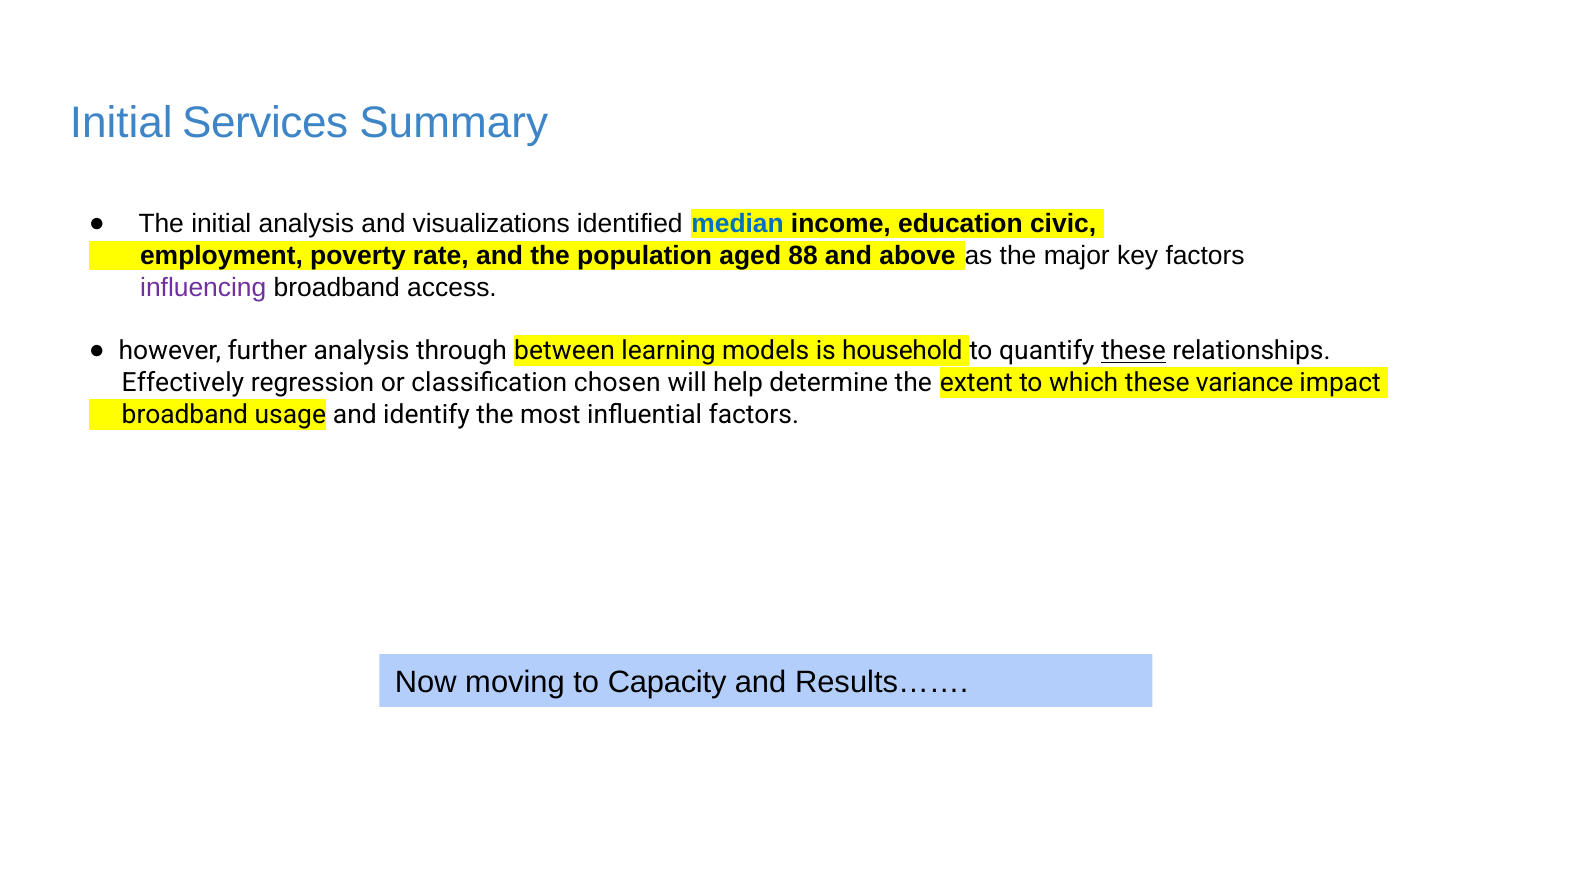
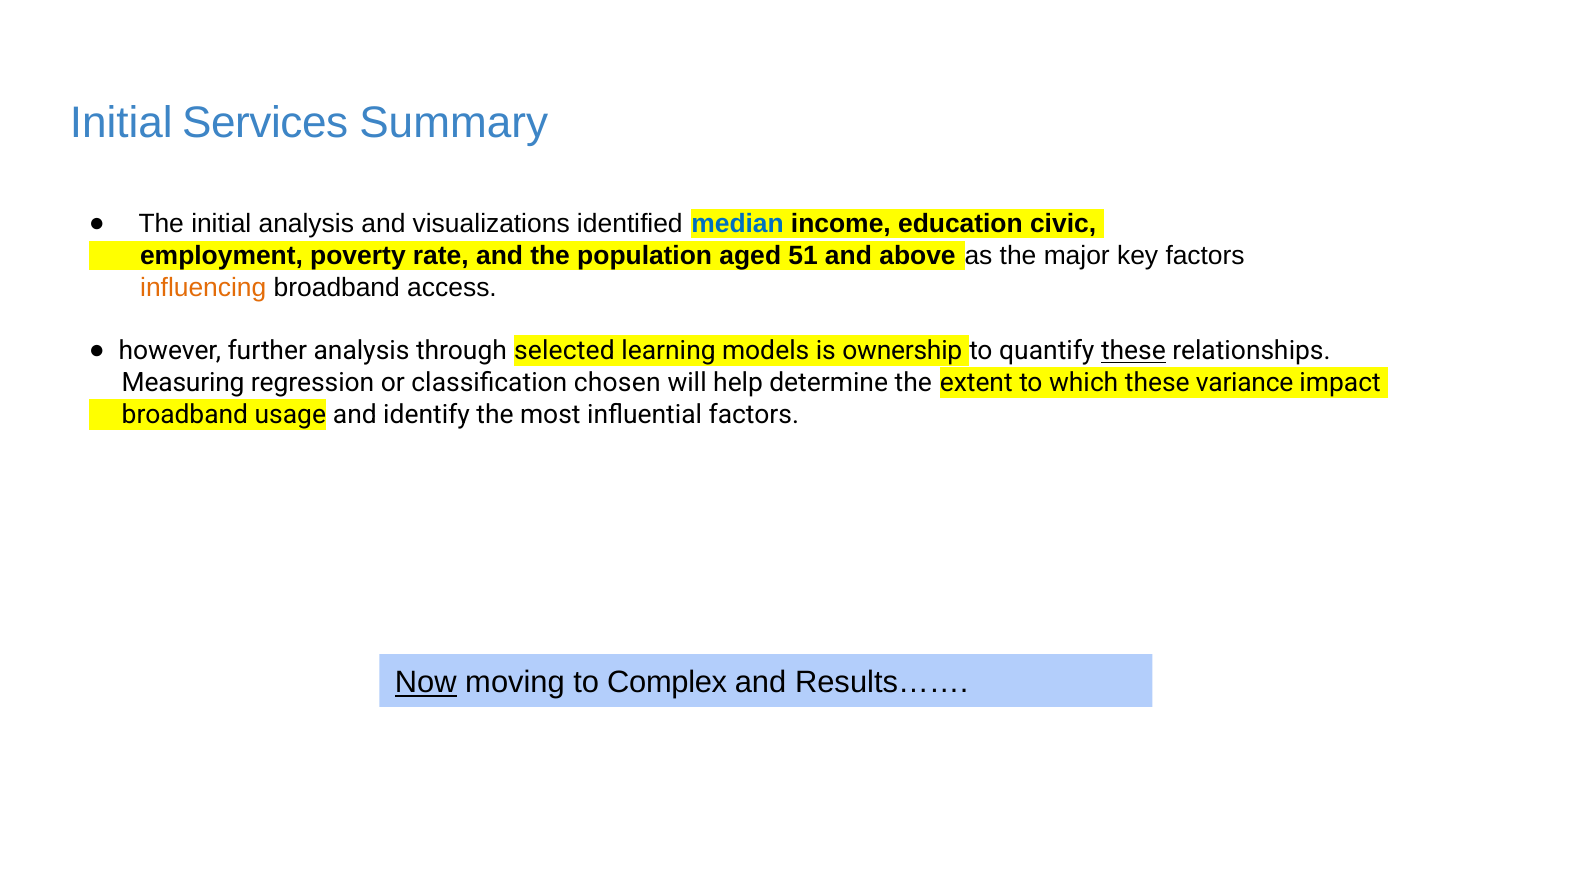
88: 88 -> 51 (803, 256)
influencing colour: purple -> orange (203, 288)
between: between -> selected (564, 351)
household: household -> ownership (902, 351)
Effectively: Effectively -> Measuring (183, 383)
Now underline: none -> present (426, 682)
Capacity: Capacity -> Complex (667, 682)
